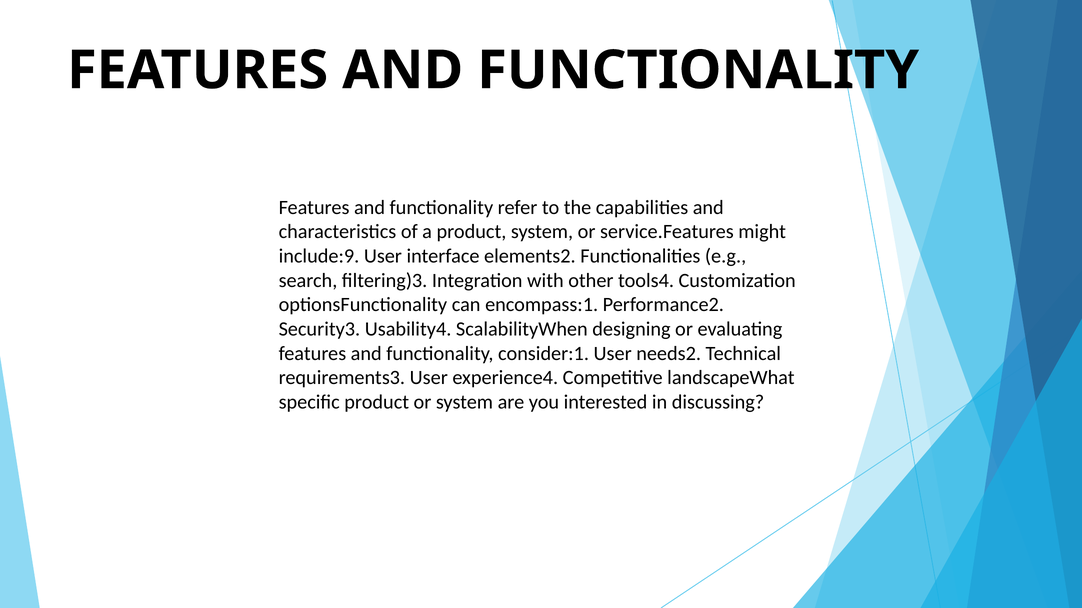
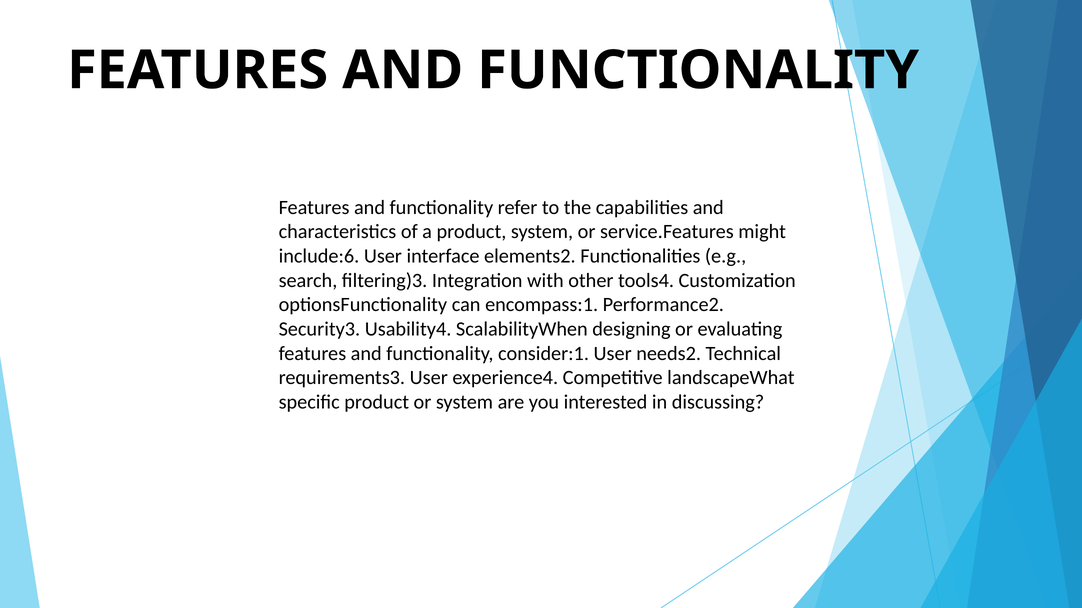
include:9: include:9 -> include:6 (319, 256)
